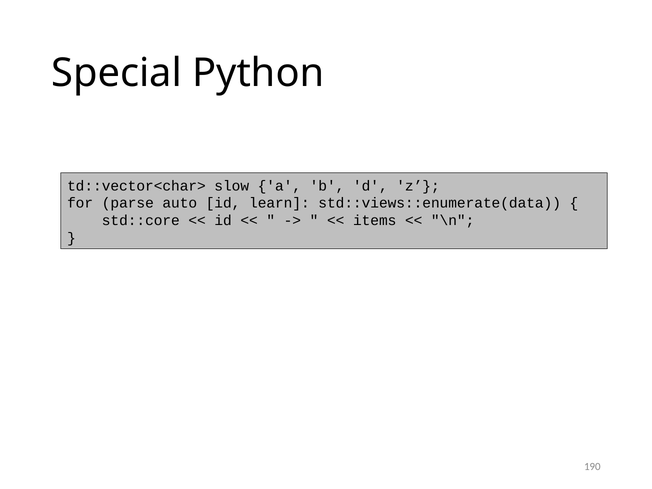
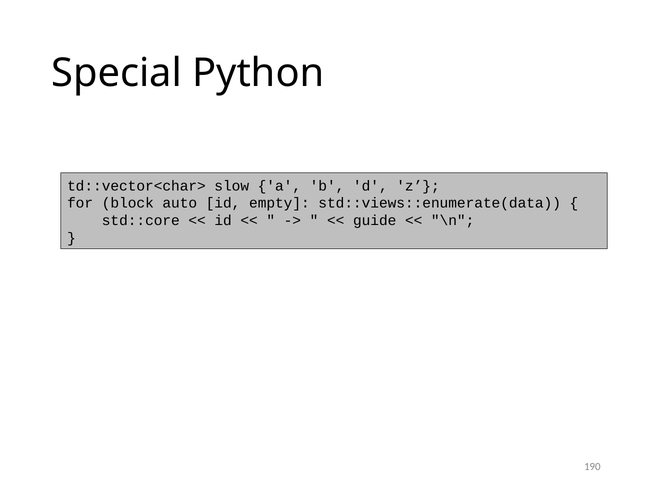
parse: parse -> block (128, 203)
learn: learn -> empty (279, 203)
items: items -> guide (375, 221)
